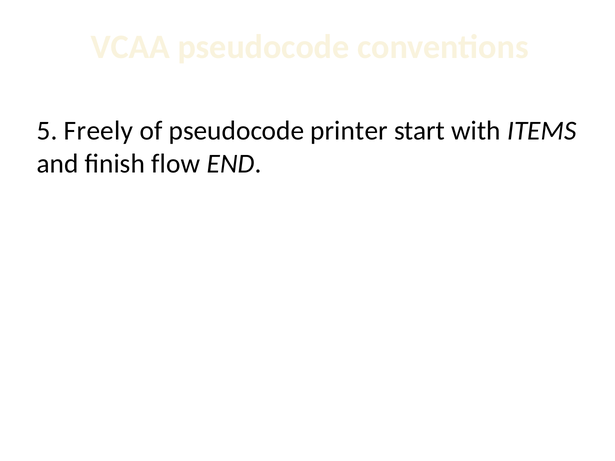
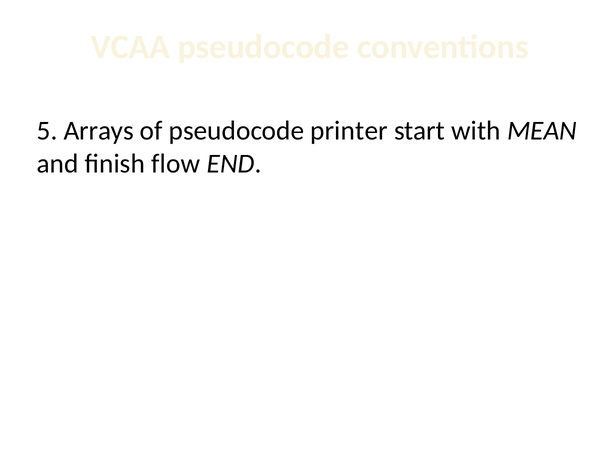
Freely: Freely -> Arrays (99, 131)
ITEMS: ITEMS -> MEAN (542, 131)
